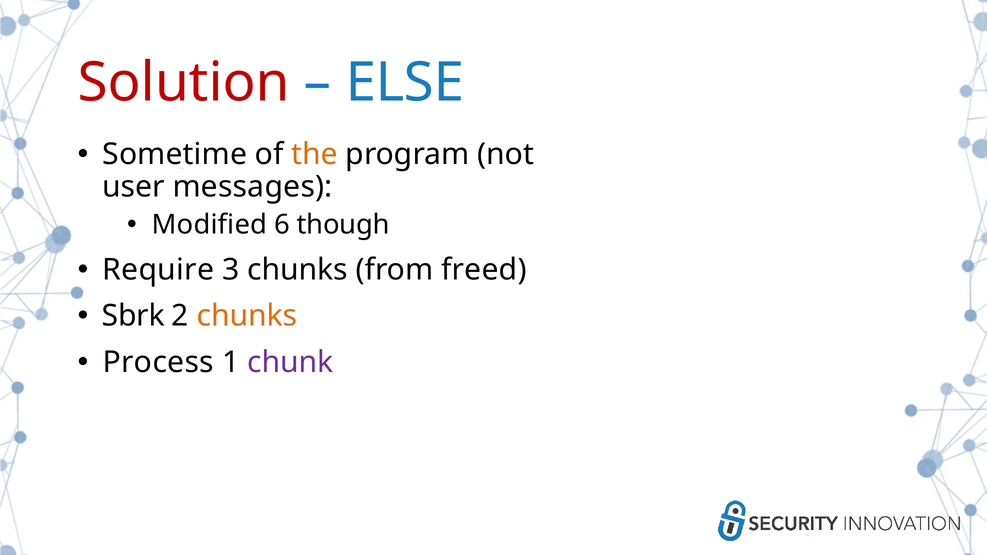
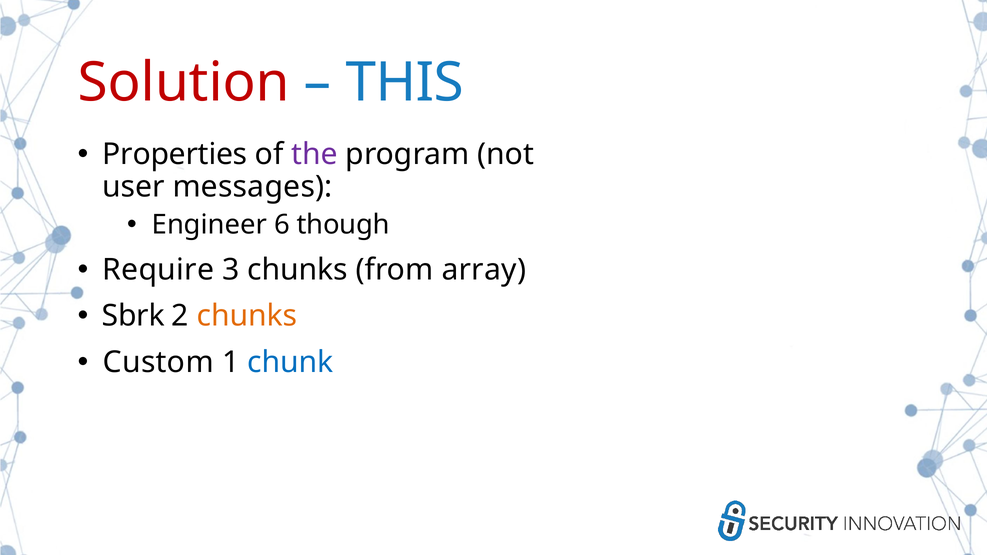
ELSE: ELSE -> THIS (405, 83)
Sometime: Sometime -> Properties (175, 154)
the colour: orange -> purple (314, 154)
Modified: Modified -> Engineer (209, 225)
freed: freed -> array (484, 270)
Process: Process -> Custom (158, 362)
chunk colour: purple -> blue (290, 362)
